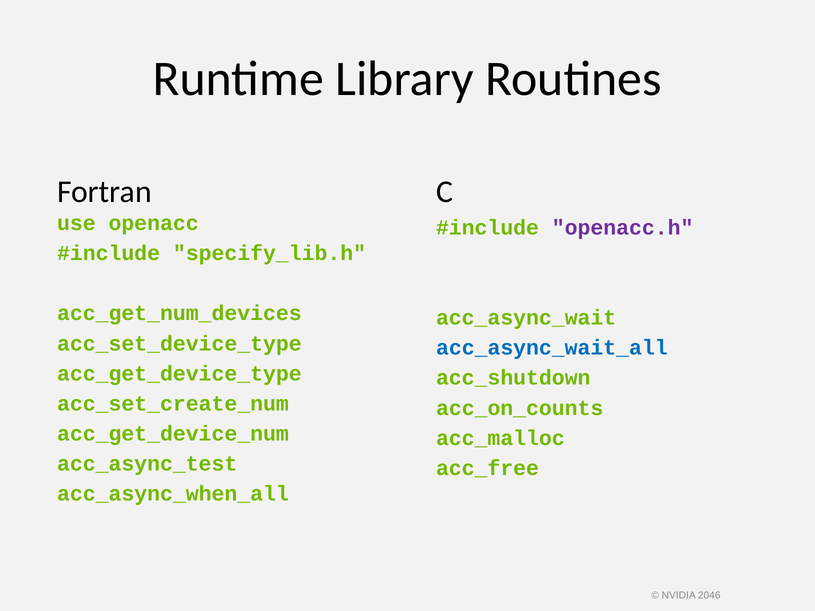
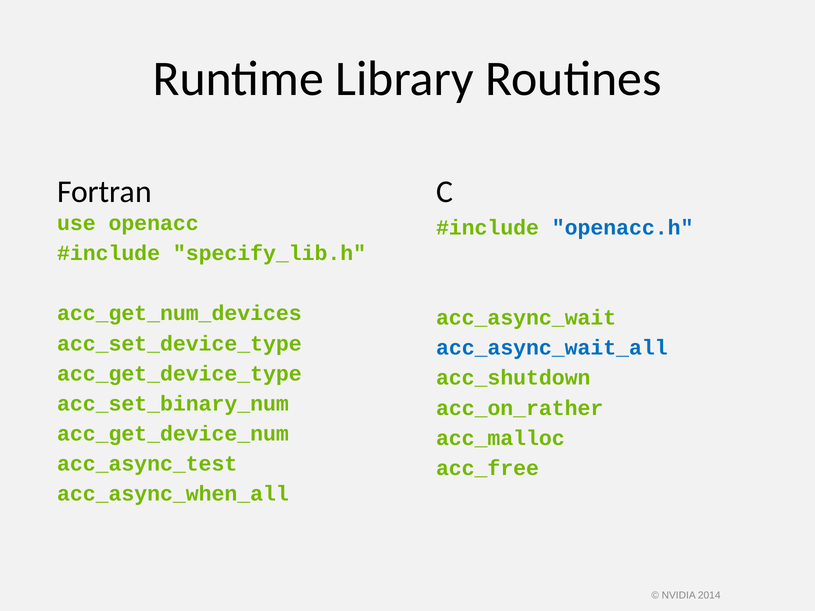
openacc.h colour: purple -> blue (623, 228)
acc_set_create_num: acc_set_create_num -> acc_set_binary_num (173, 404)
acc_on_counts: acc_on_counts -> acc_on_rather (520, 408)
2046: 2046 -> 2014 (709, 596)
